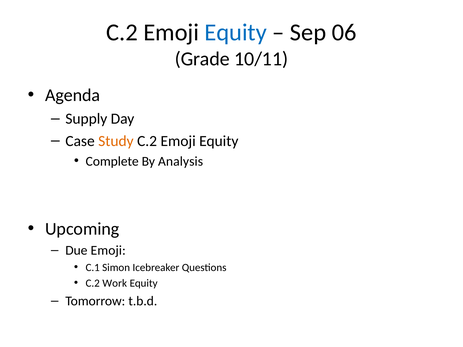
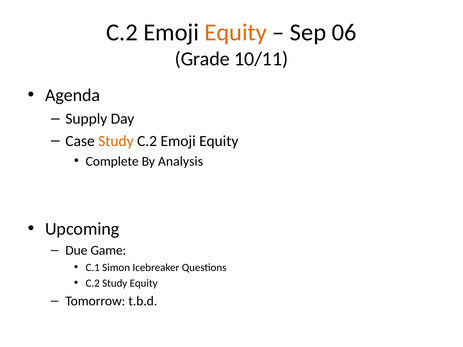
Equity colour: blue -> orange (236, 33)
Due Emoji: Emoji -> Game (108, 251)
C.2 Work: Work -> Study (115, 283)
